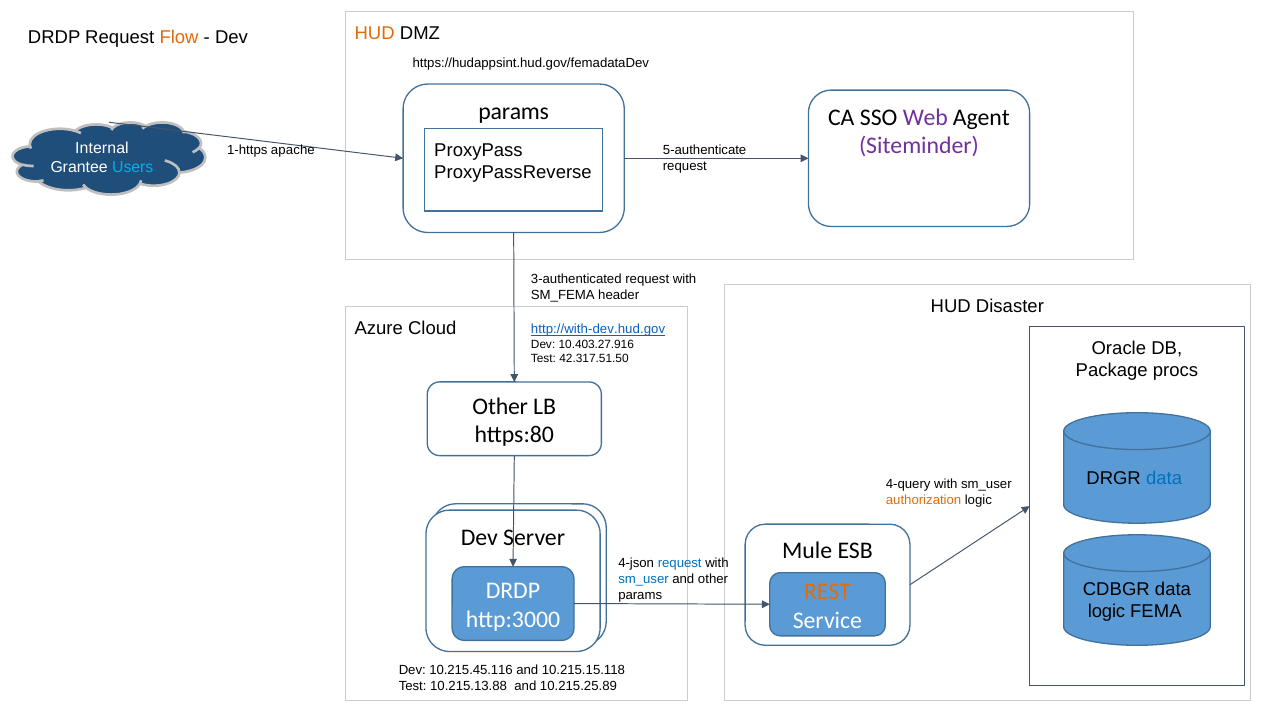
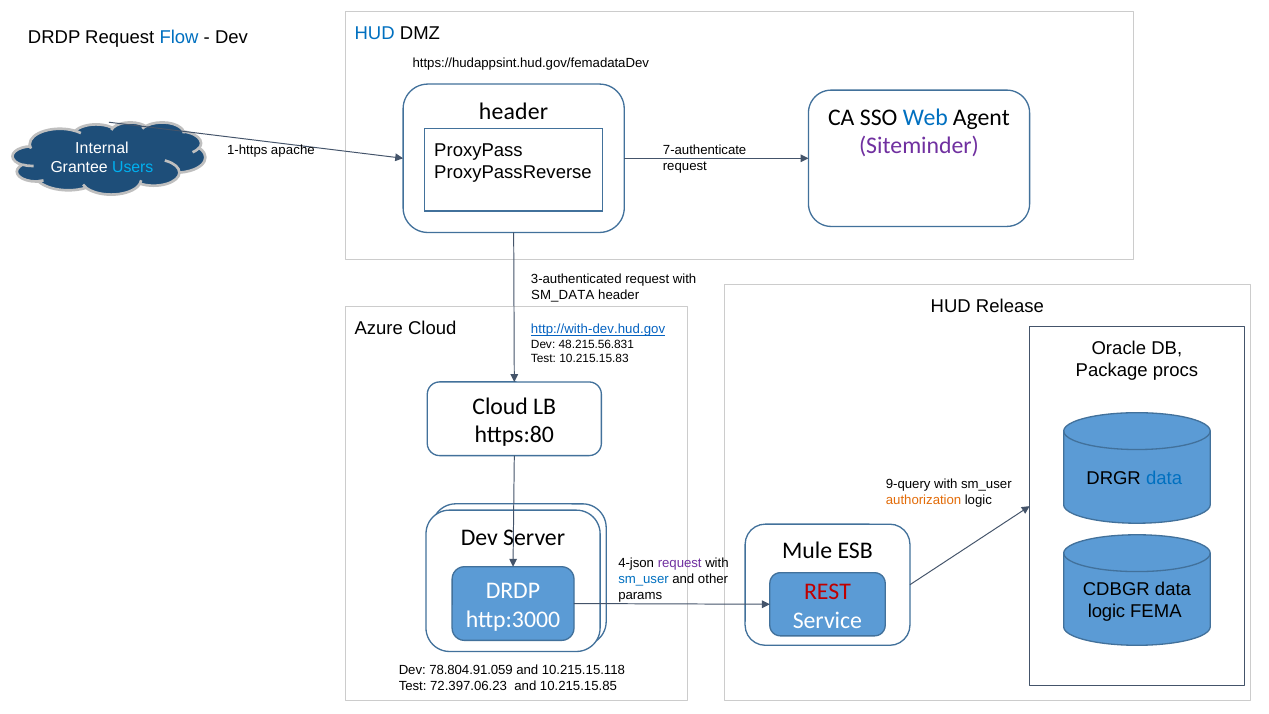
HUD colour: orange -> blue (375, 33)
Flow colour: orange -> blue (179, 37)
params: params -> header (513, 112)
Web colour: purple -> blue (925, 117)
5-authenticate: 5-authenticate -> 7-authenticate (705, 150)
SM_FEMA: SM_FEMA -> SM_DATA (563, 295)
Disaster: Disaster -> Release (1010, 306)
10.403.27.916: 10.403.27.916 -> 48.215.56.831 (596, 344)
42.317.51.50: 42.317.51.50 -> 10.215.15.83 (594, 359)
Other: Other -> Cloud (500, 406)
4-query: 4-query -> 9-query (908, 484)
request colour: blue -> purple (680, 563)
REST colour: orange -> red (828, 591)
10.215.45.116: 10.215.45.116 -> 78.804.91.059 (471, 670)
10.215.13.88: 10.215.13.88 -> 72.397.06.23 (469, 686)
10.215.25.89: 10.215.25.89 -> 10.215.15.85 (578, 686)
